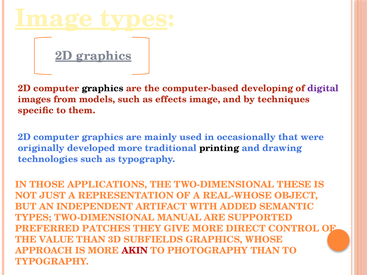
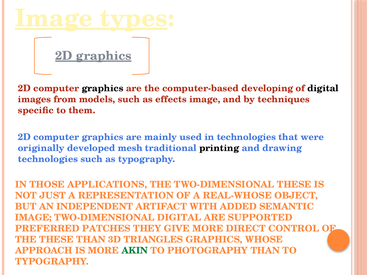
digital colour: purple -> black (323, 88)
in occasionally: occasionally -> technologies (246, 137)
developed more: more -> mesh (130, 148)
TYPES: TYPES -> IMAGE (33, 218)
TWO-DIMENSIONAL MANUAL: MANUAL -> DIGITAL (179, 218)
THE VALUE: VALUE -> THESE (56, 240)
SUBFIELDS: SUBFIELDS -> TRIANGLES (153, 240)
AKIN colour: red -> green (135, 251)
